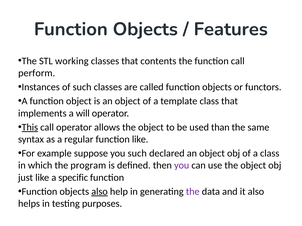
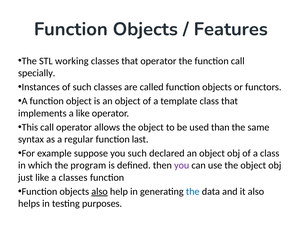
that contents: contents -> operator (158, 61)
perform: perform -> specially (37, 73)
a will: will -> like (83, 113)
This underline: present -> none (30, 128)
function like: like -> last (140, 140)
a specific: specific -> classes (73, 178)
the colour: purple -> blue (193, 192)
